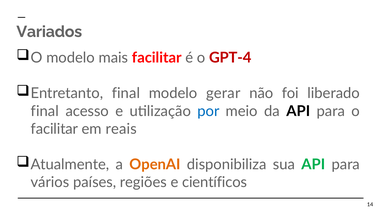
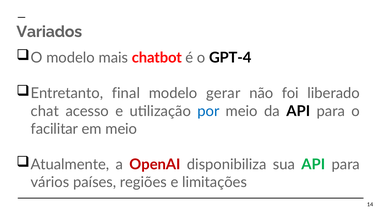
mais facilitar: facilitar -> chatbot (157, 58)
GPT-4 colour: red -> black (230, 58)
final: final -> chat (45, 111)
em reais: reais -> meio (121, 128)
OpenAI colour: orange -> red (155, 164)
científicos: científicos -> limitações (214, 182)
